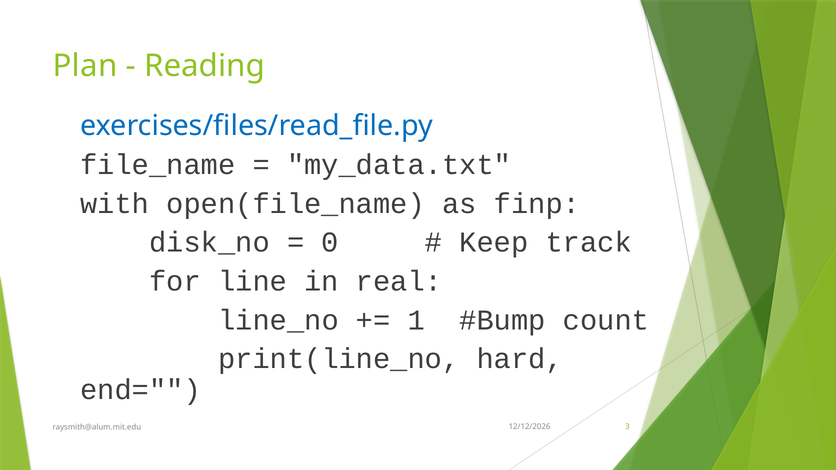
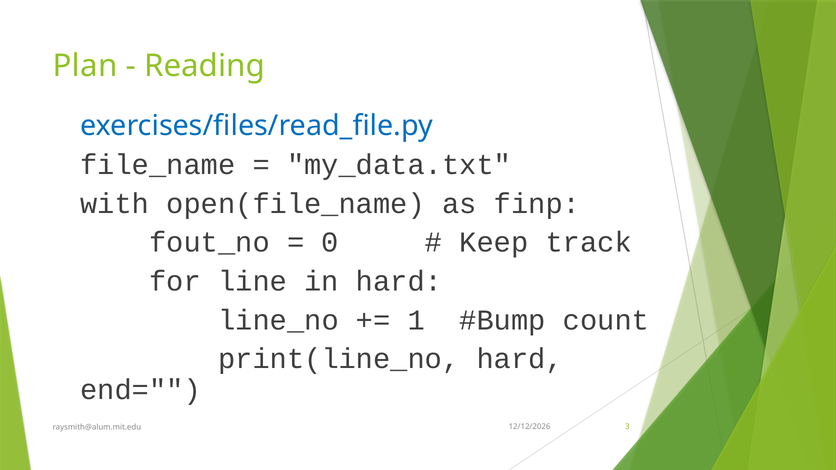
disk_no: disk_no -> fout_no (209, 243)
in real: real -> hard (399, 281)
